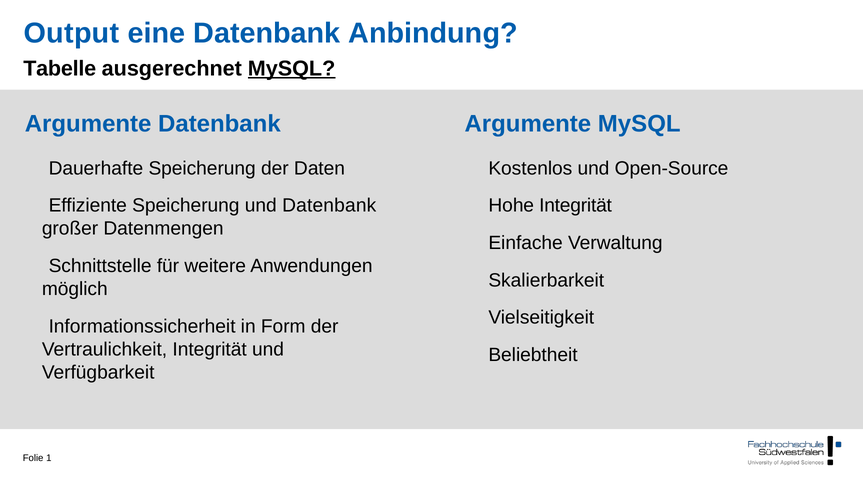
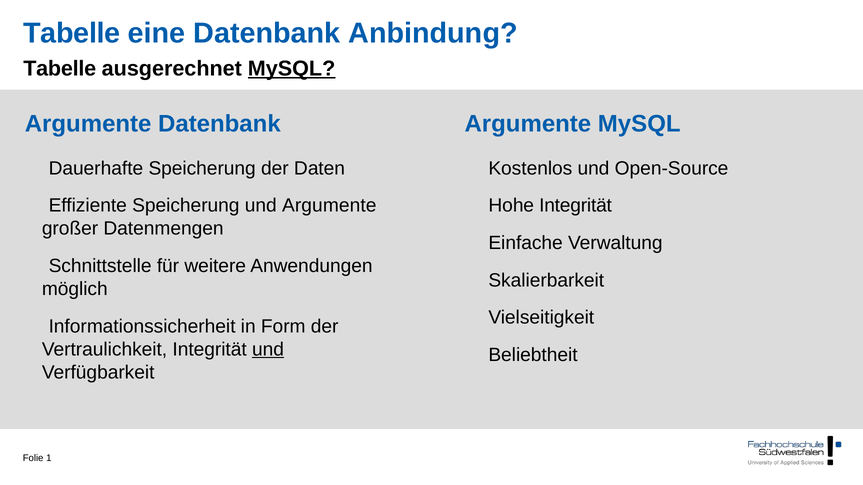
Output: Output -> Tabelle (72, 33)
und Datenbank: Datenbank -> Argumente (329, 206)
und underline: none -> present (268, 350)
